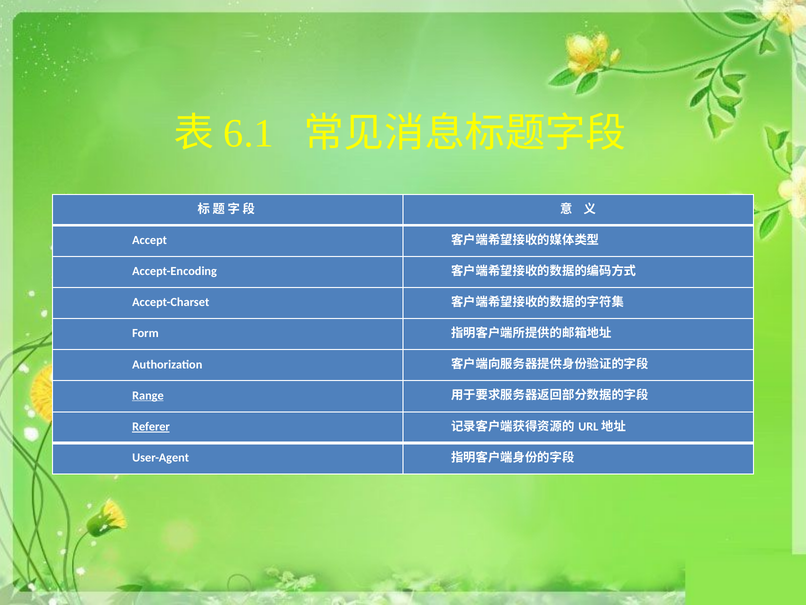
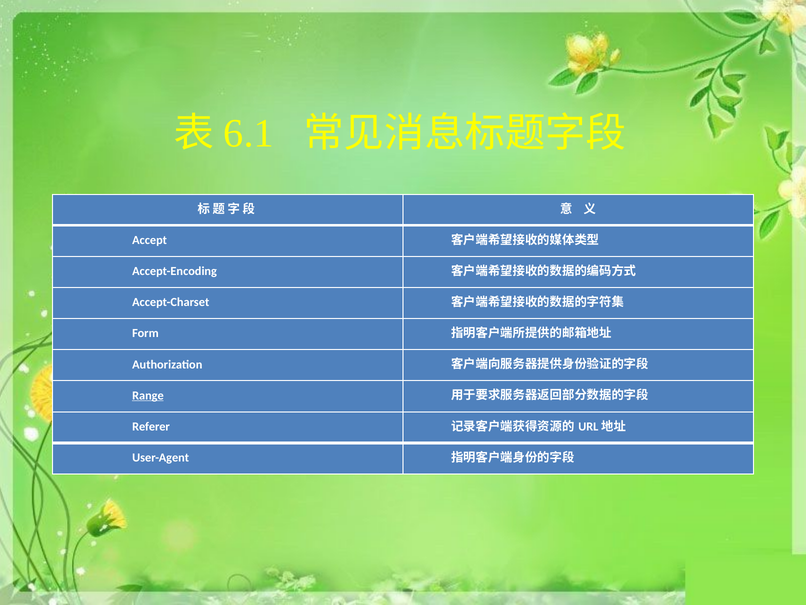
Referer underline: present -> none (151, 426)
